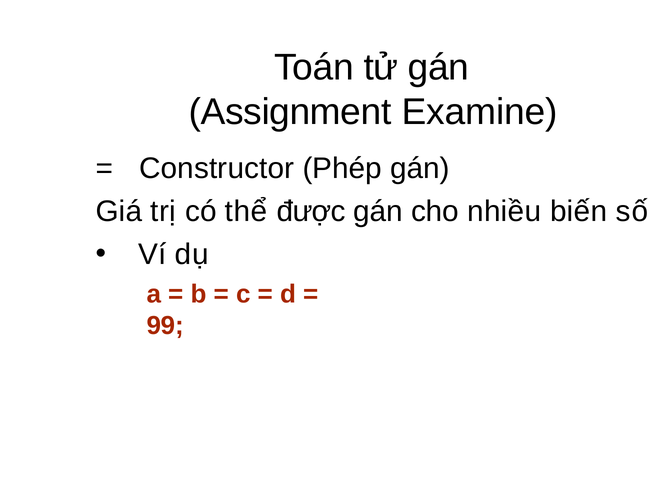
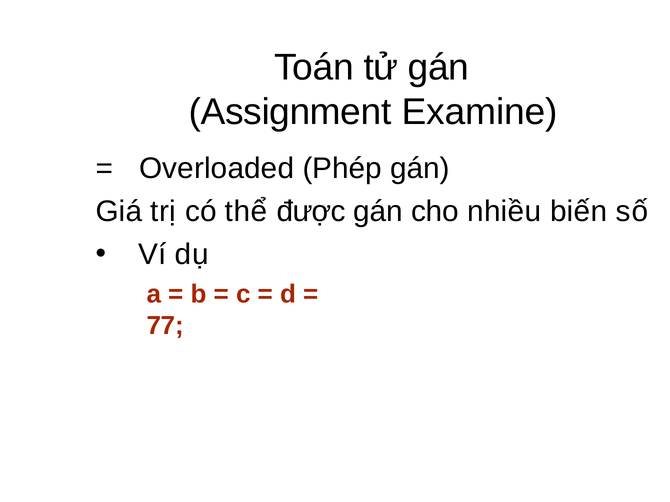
Constructor: Constructor -> Overloaded (217, 169)
99: 99 -> 77 (165, 326)
